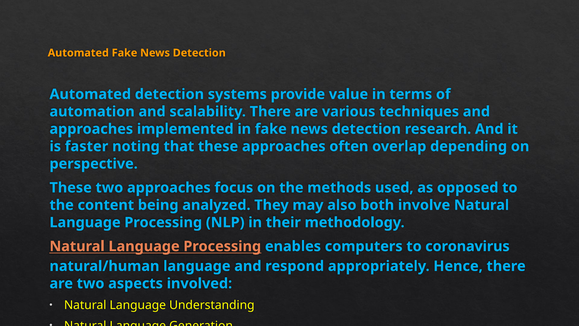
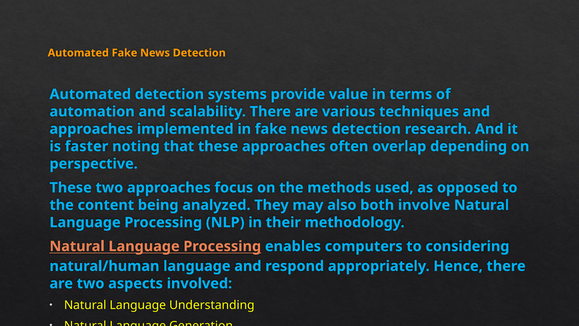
coronavirus: coronavirus -> considering (467, 246)
